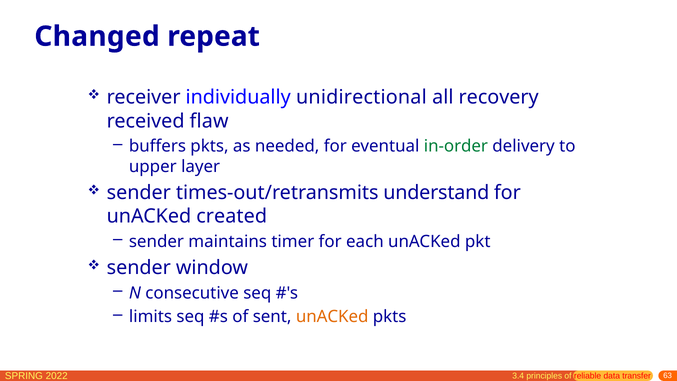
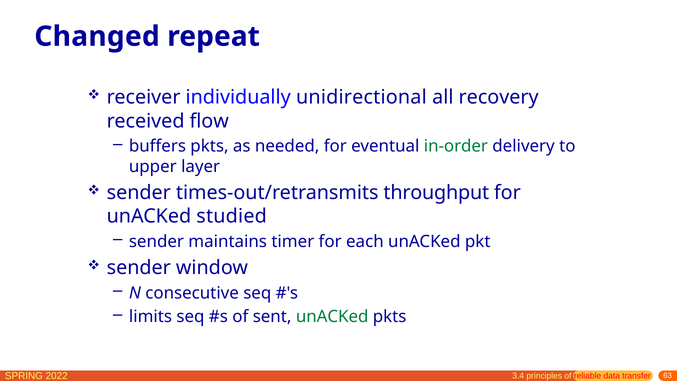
flaw: flaw -> flow (209, 121)
understand: understand -> throughput (436, 193)
created: created -> studied (232, 216)
unACKed colour: orange -> green (332, 317)
